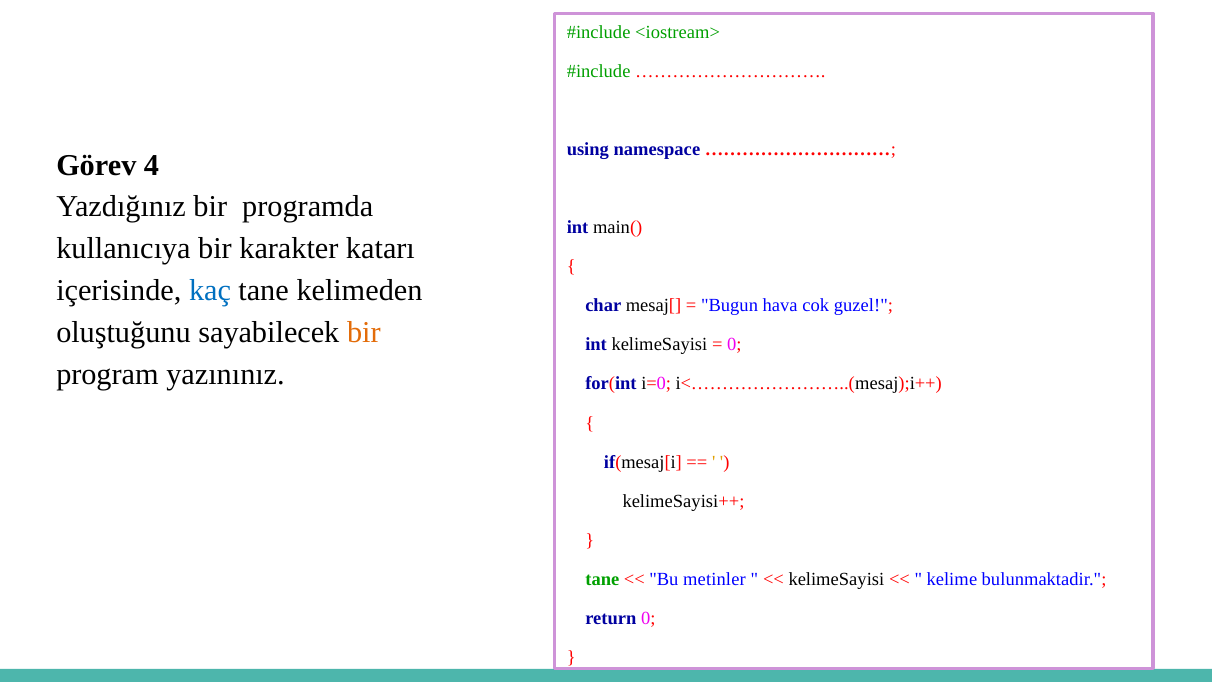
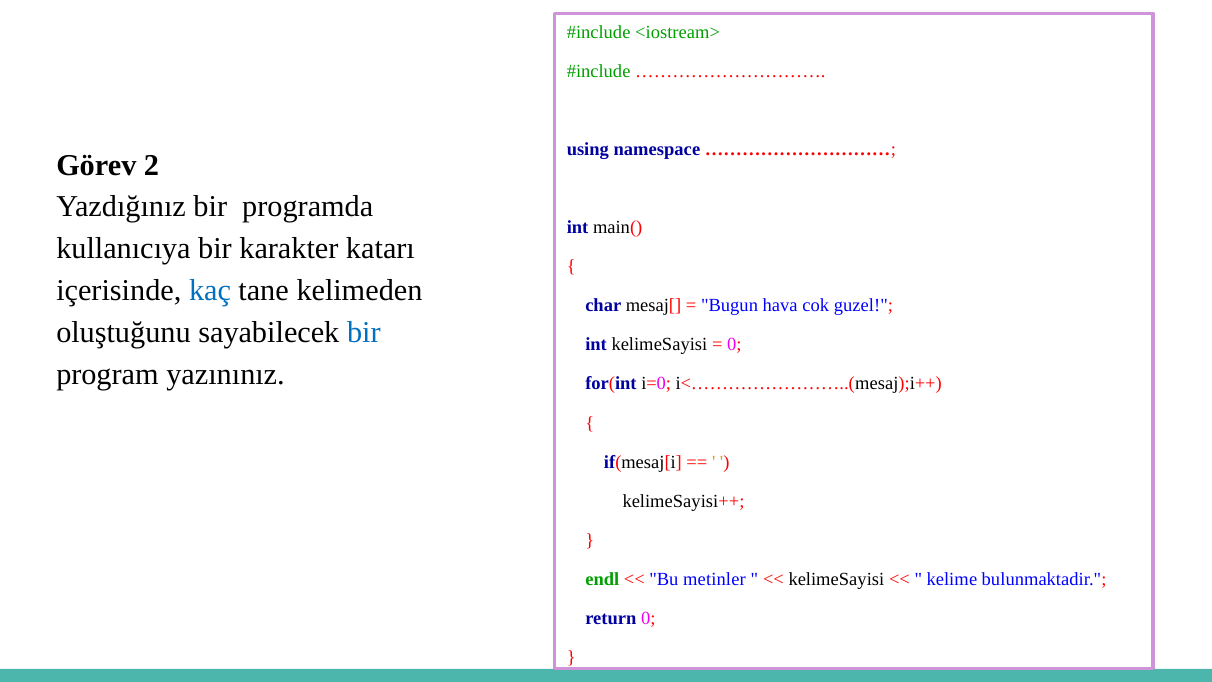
4: 4 -> 2 (151, 165)
bir colour: orange -> blue (364, 332)
tane: tane -> endl (602, 579)
